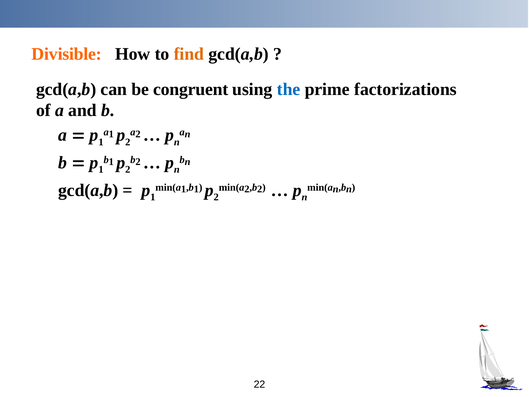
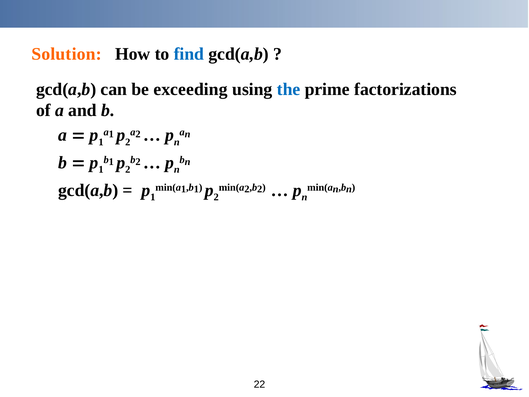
Divisible: Divisible -> Solution (67, 54)
find colour: orange -> blue (189, 54)
congruent: congruent -> exceeding (191, 89)
